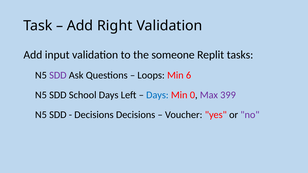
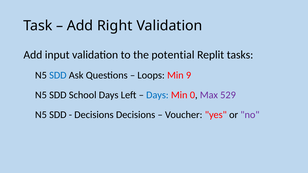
someone: someone -> potential (173, 55)
SDD colour: purple -> blue (58, 75)
6: 6 -> 9 (189, 75)
399: 399 -> 529 (228, 95)
